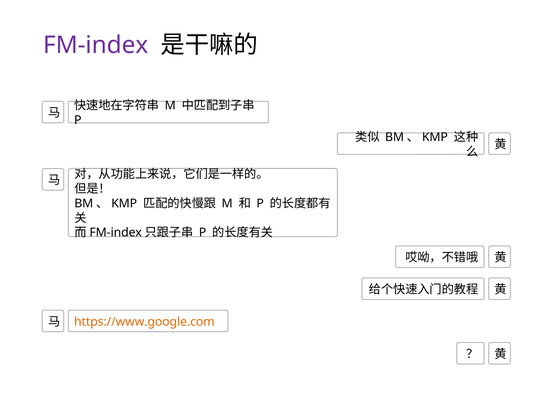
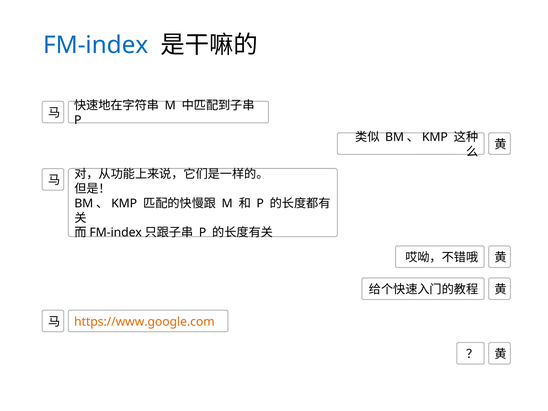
FM-index colour: purple -> blue (96, 45)
